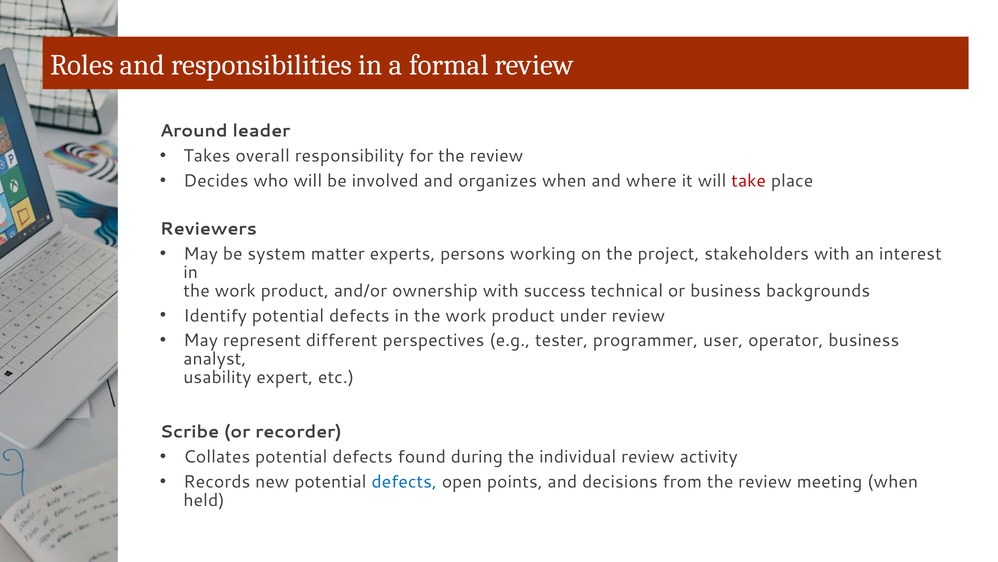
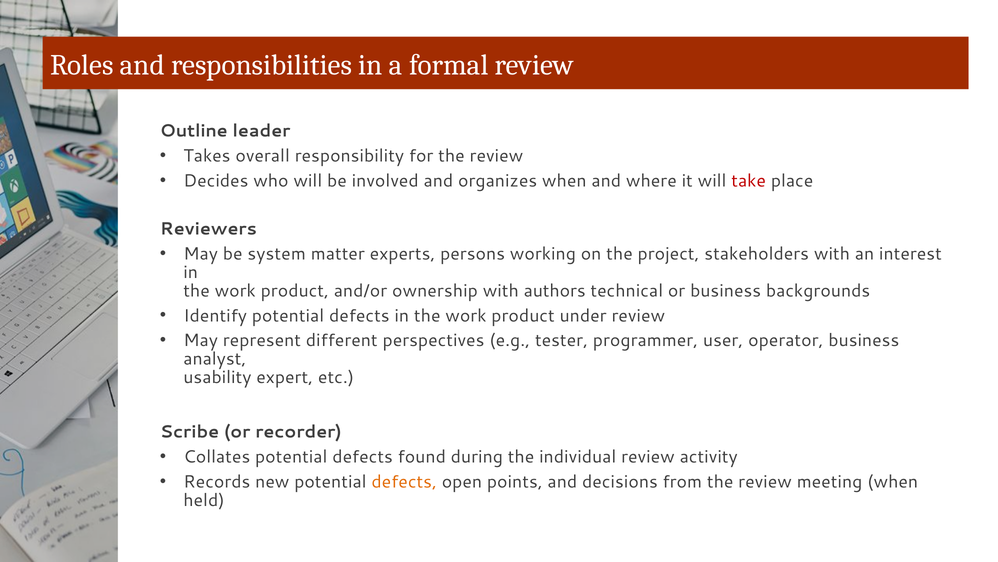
Around: Around -> Outline (194, 131)
success: success -> authors (555, 290)
defects colour: blue -> orange (404, 481)
